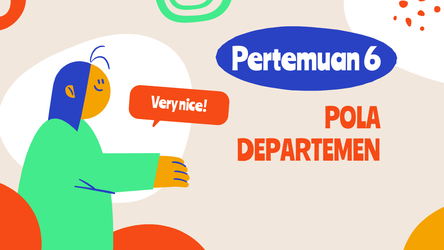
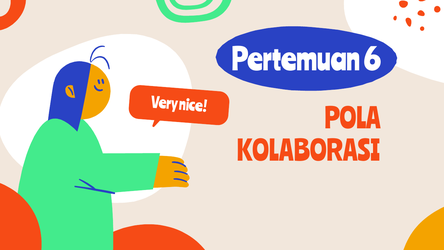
DEPARTEMEN: DEPARTEMEN -> KOLABORASI (309, 152)
